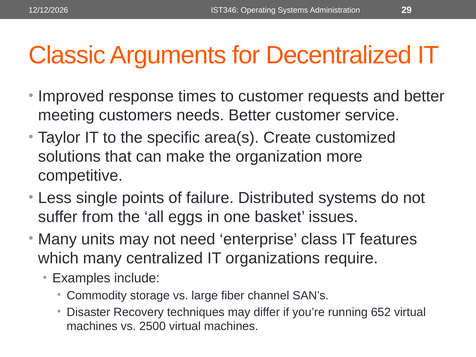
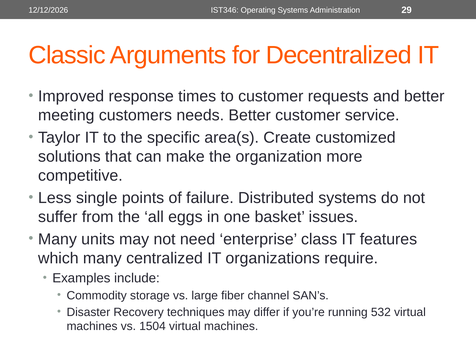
652: 652 -> 532 (381, 312)
2500: 2500 -> 1504 (152, 326)
